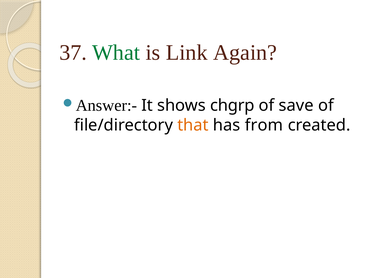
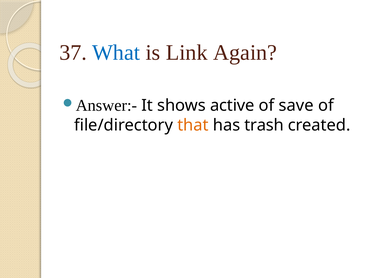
What colour: green -> blue (116, 53)
chgrp: chgrp -> active (232, 106)
from: from -> trash (264, 125)
